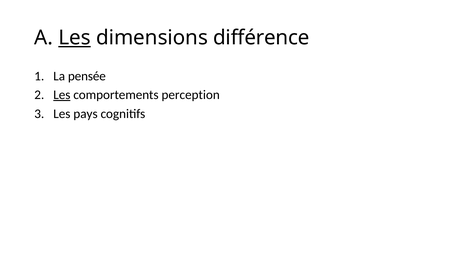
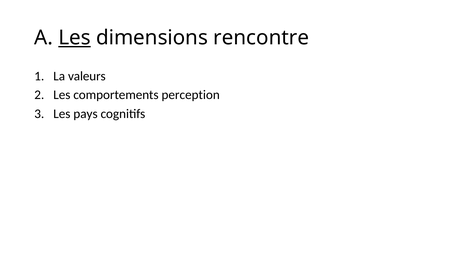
différence: différence -> rencontre (261, 38)
pensée: pensée -> valeurs (87, 76)
Les underline: present -> none (62, 95)
